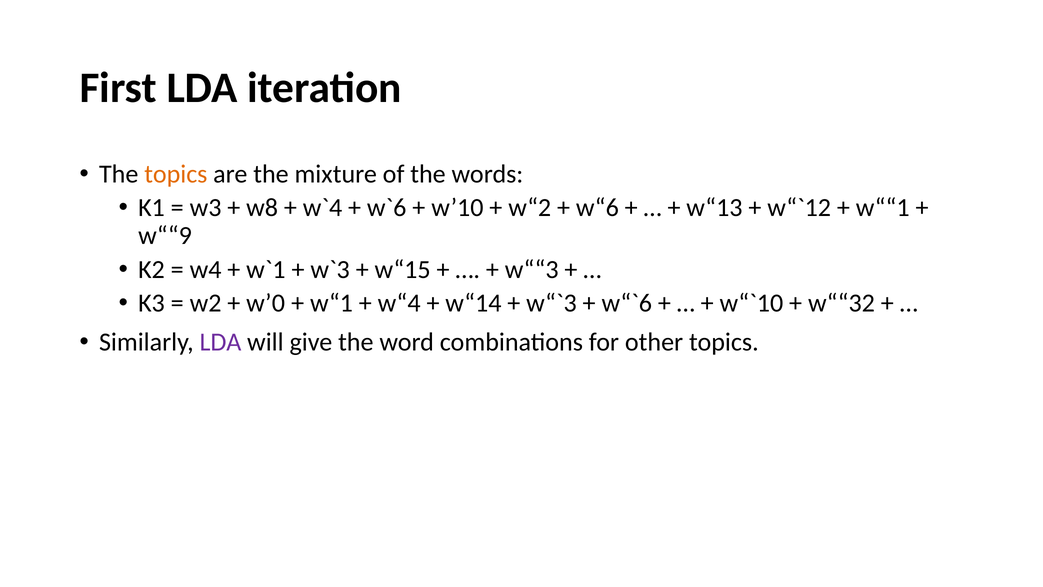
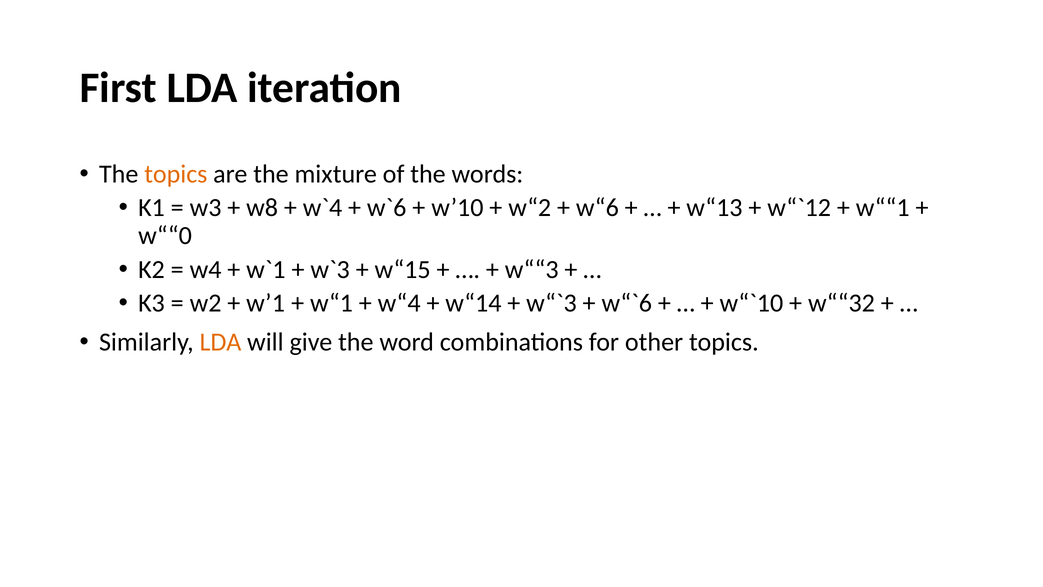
w““9: w““9 -> w““0 (165, 236)
w’0: w’0 -> w’1 (266, 303)
LDA colour: purple -> orange (220, 342)
